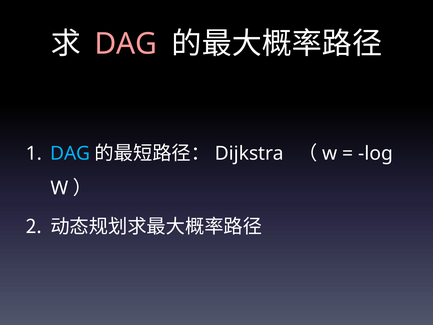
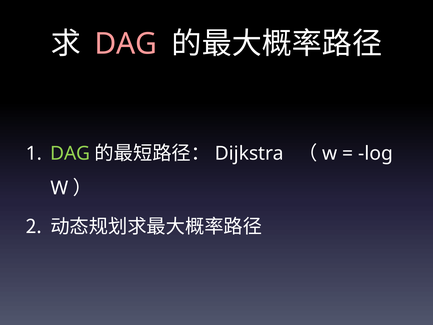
DAG colour: light blue -> light green (70, 153)
